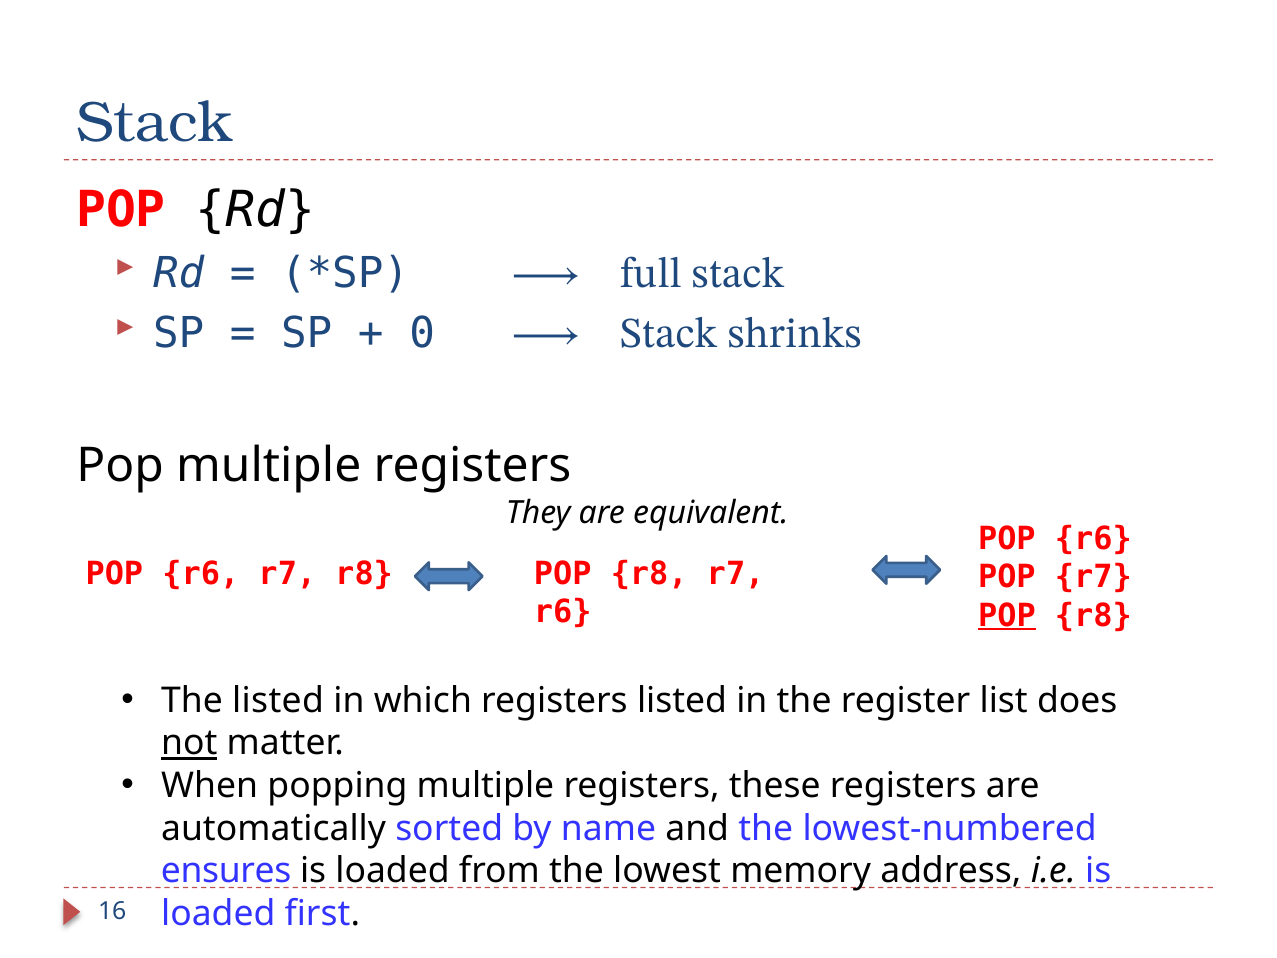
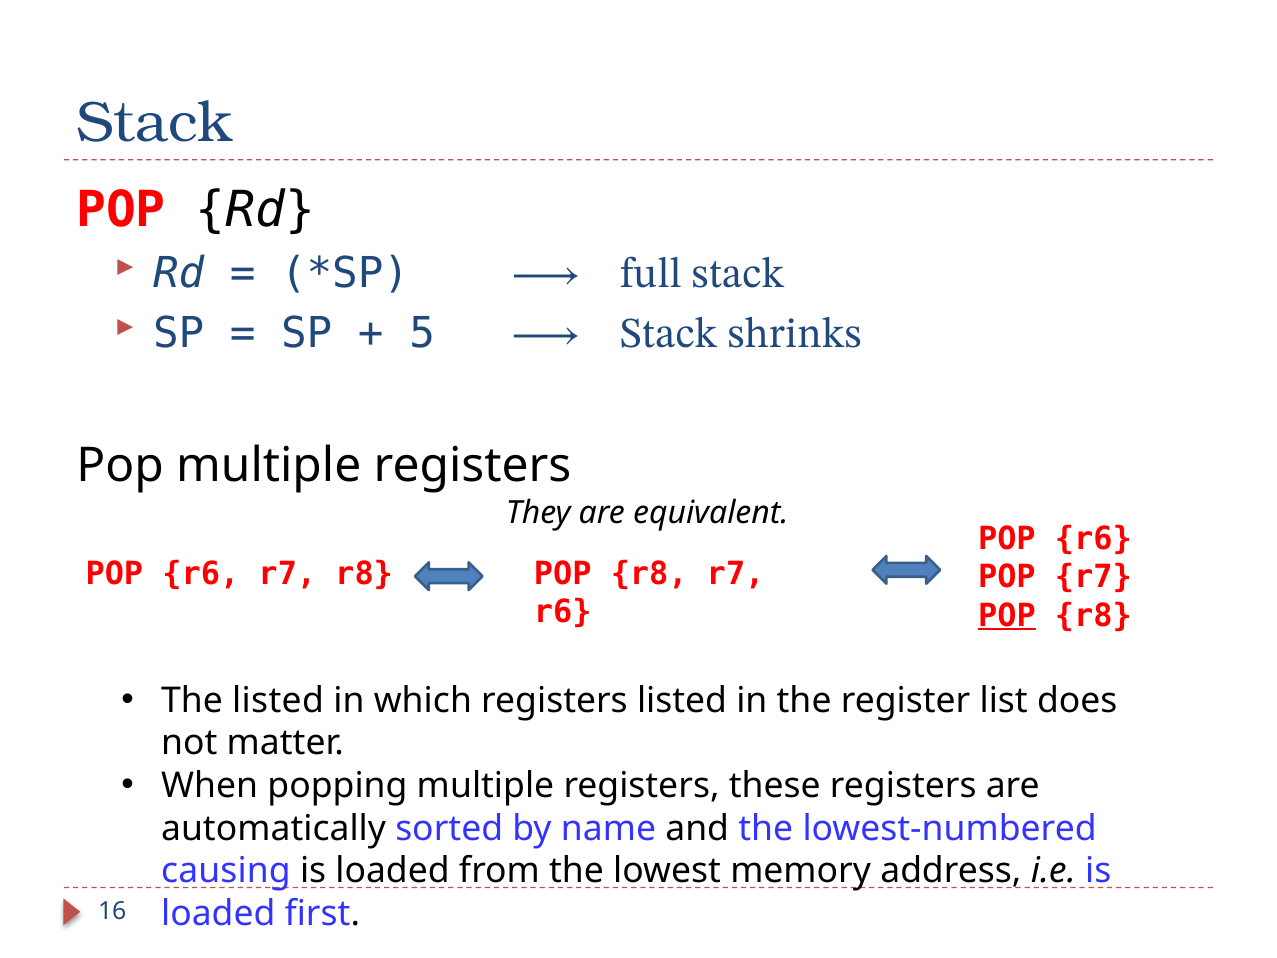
0: 0 -> 5 (422, 334)
not underline: present -> none (189, 743)
ensures: ensures -> causing (226, 871)
